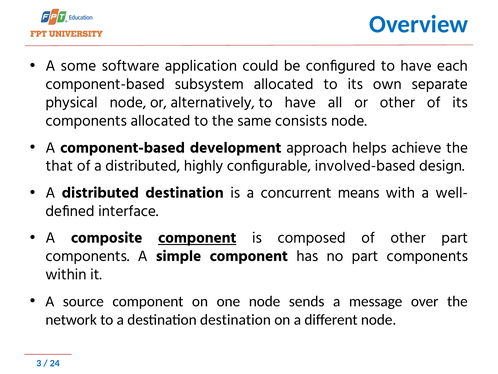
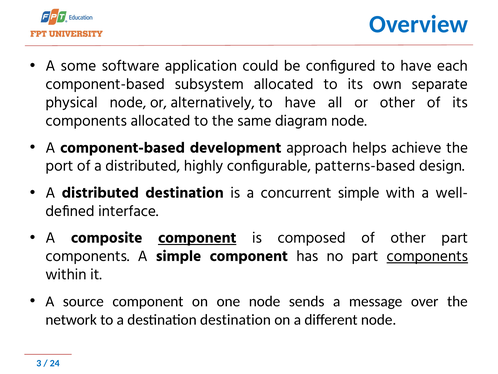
consists: consists -> diagram (301, 121)
that: that -> port (59, 166)
involved-based: involved-based -> patterns-based (365, 166)
concurrent means: means -> simple (359, 193)
components underline: none -> present (427, 256)
